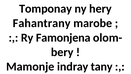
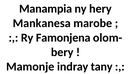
Tomponay: Tomponay -> Manampia (46, 9)
Fahantrany: Fahantrany -> Mankanesa (42, 23)
